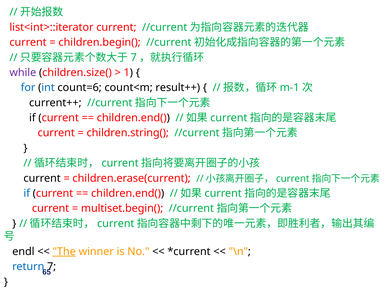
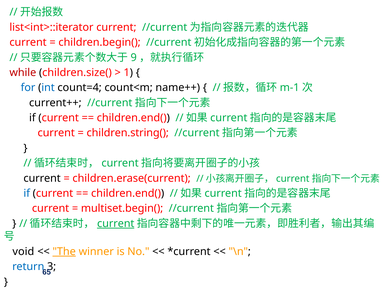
7: 7 -> 9 (134, 57)
while colour: purple -> red (23, 73)
count=6: count=6 -> count=4 (80, 88)
result++: result++ -> name++ (178, 88)
current underline: none -> present (116, 223)
endl: endl -> void (23, 252)
return 7: 7 -> 3 (52, 267)
